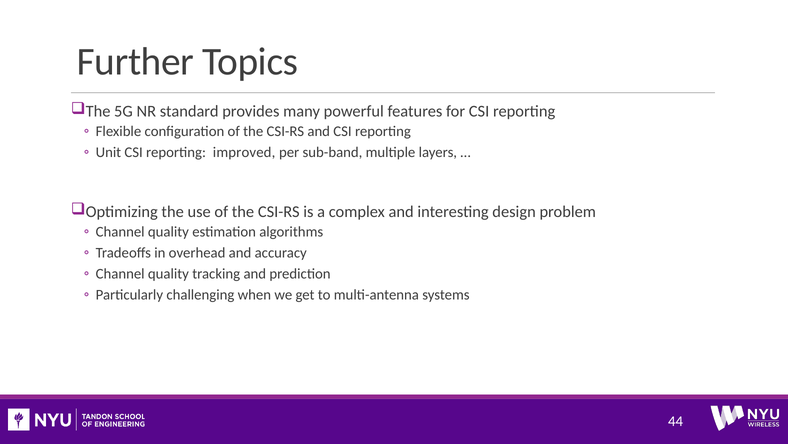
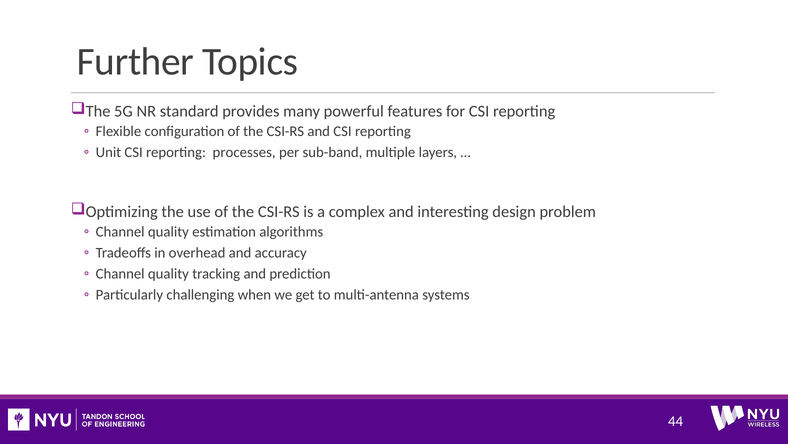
improved: improved -> processes (244, 152)
